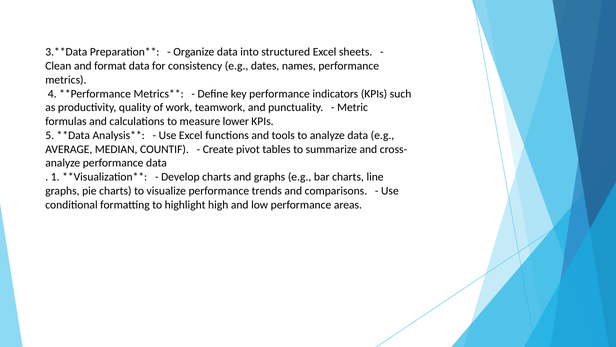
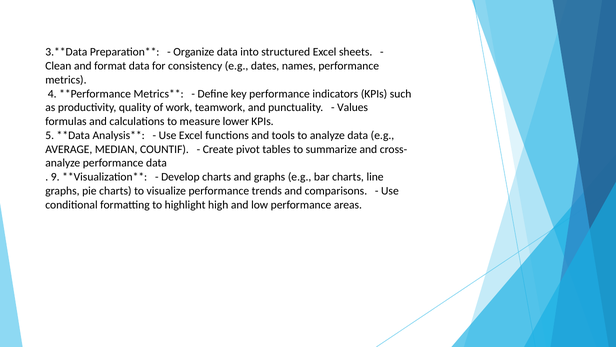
Metric: Metric -> Values (353, 107)
1: 1 -> 9 (55, 177)
